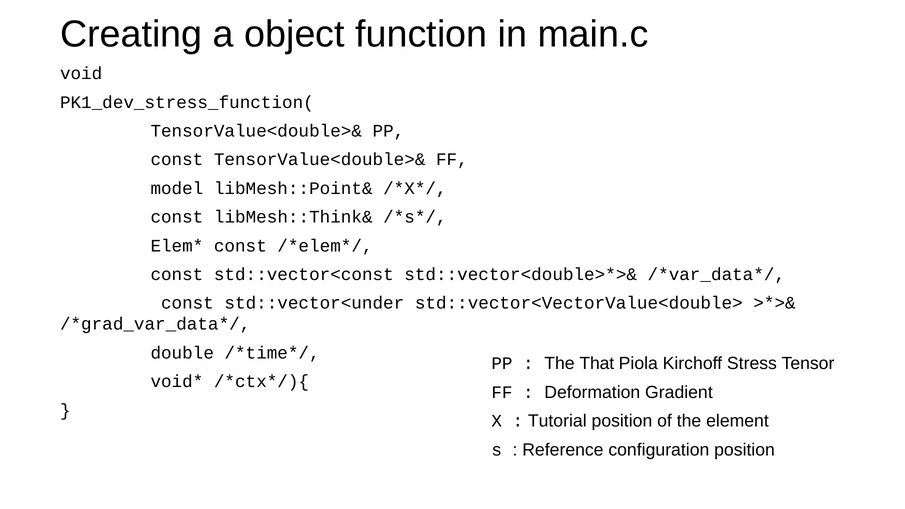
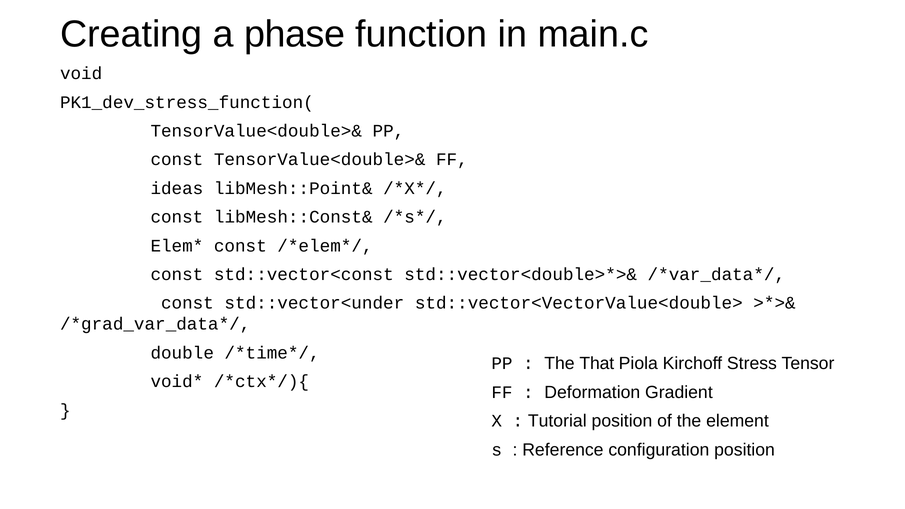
object: object -> phase (295, 34)
model: model -> ideas (177, 188)
libMesh::Think&: libMesh::Think& -> libMesh::Const& (293, 217)
